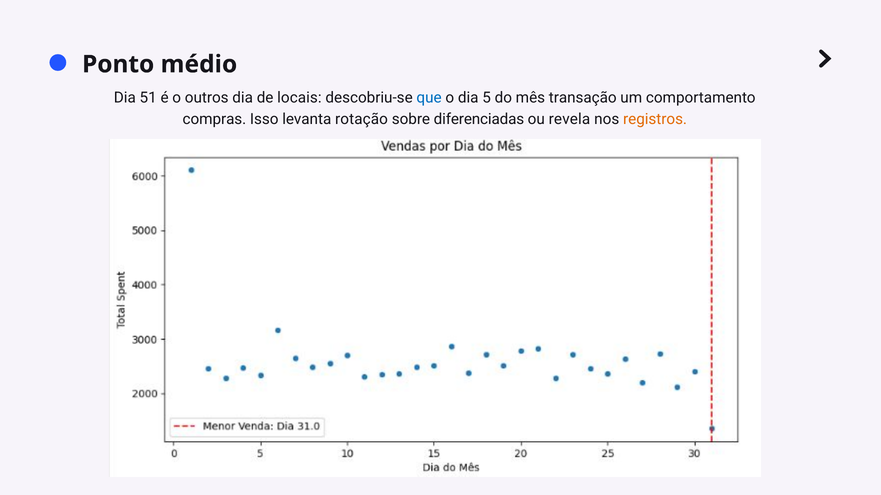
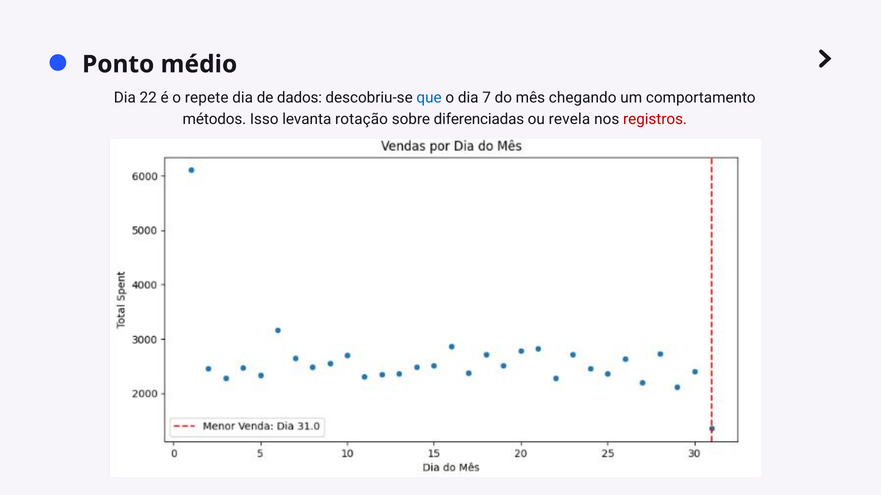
51: 51 -> 22 (148, 98)
outros: outros -> repete (207, 98)
locais: locais -> dados (300, 98)
5: 5 -> 7 (487, 98)
transação: transação -> chegando (583, 98)
compras: compras -> métodos (214, 119)
registros colour: orange -> red (655, 119)
